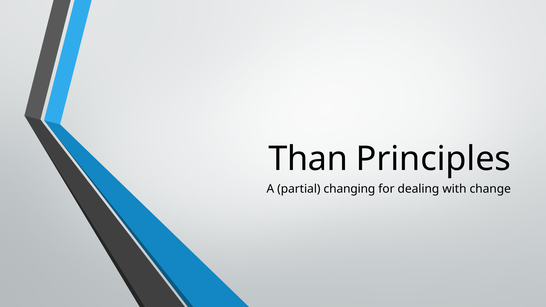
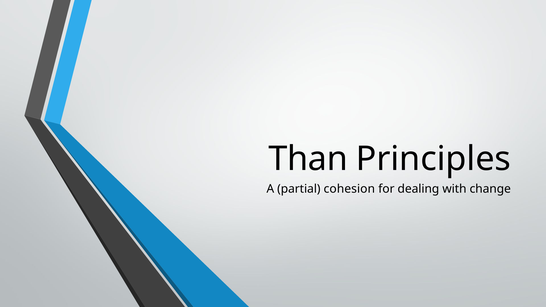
changing: changing -> cohesion (349, 189)
